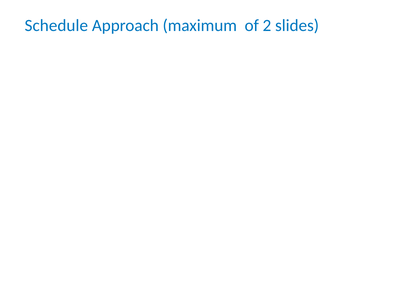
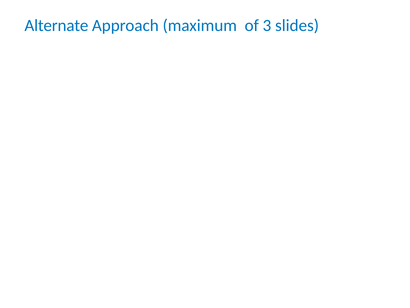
Schedule: Schedule -> Alternate (56, 25)
of 2: 2 -> 3 (267, 25)
